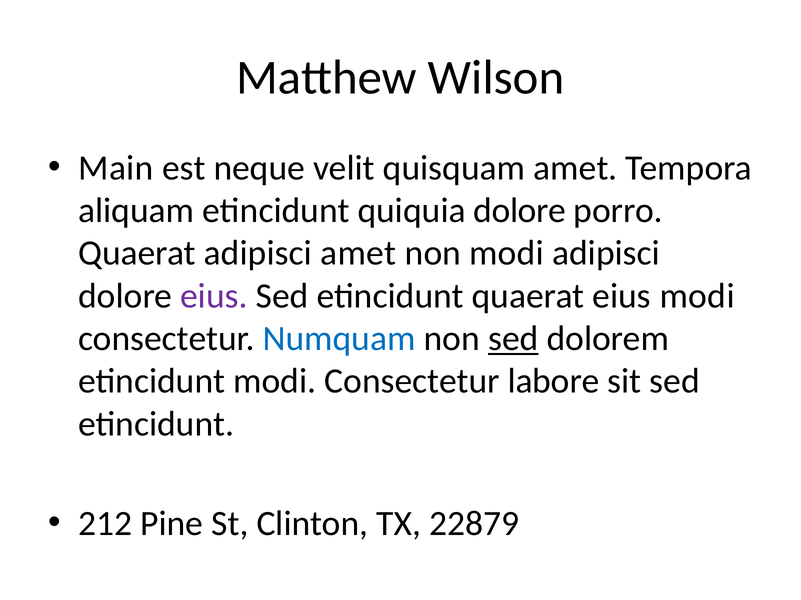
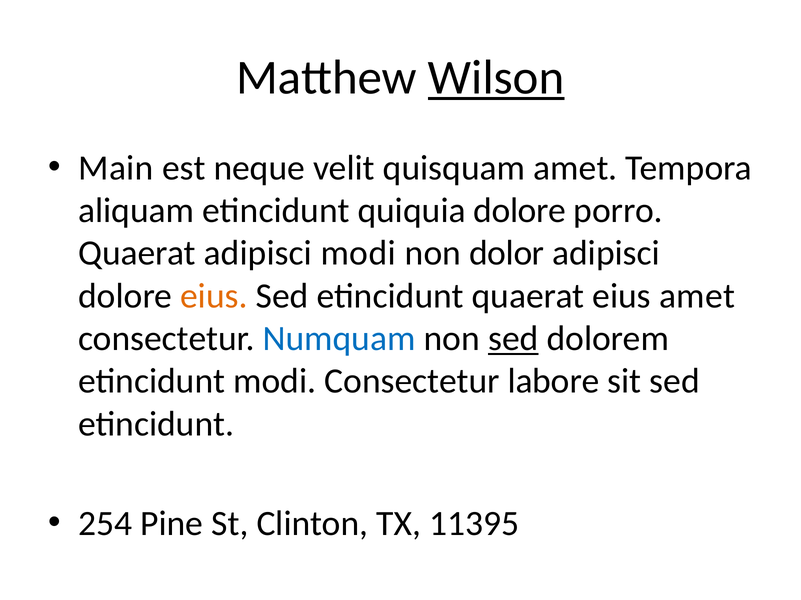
Wilson underline: none -> present (496, 78)
adipisci amet: amet -> modi (358, 253)
non modi: modi -> dolor (507, 253)
eius colour: purple -> orange (214, 296)
eius modi: modi -> amet (697, 296)
212: 212 -> 254 (105, 524)
22879: 22879 -> 11395 (474, 524)
